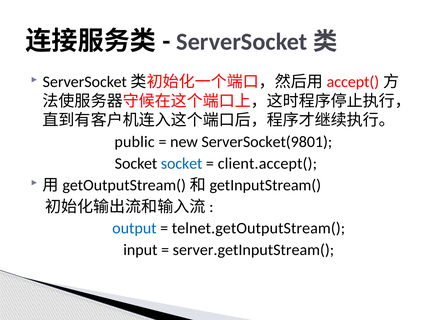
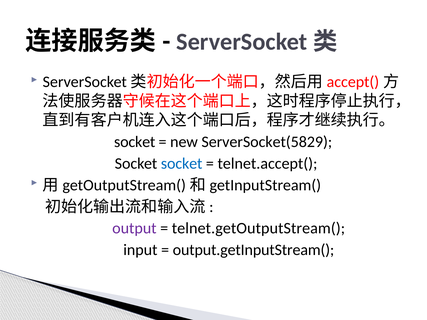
public: public -> socket (135, 142)
ServerSocket(9801: ServerSocket(9801 -> ServerSocket(5829 (267, 142)
client.accept(: client.accept( -> telnet.accept( (267, 164)
output colour: blue -> purple (134, 228)
server.getInputStream(: server.getInputStream( -> output.getInputStream( (253, 250)
